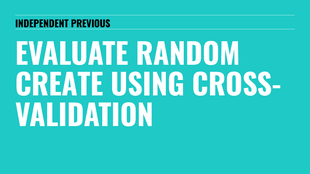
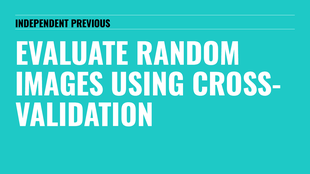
CREATE: CREATE -> IMAGES (59, 86)
